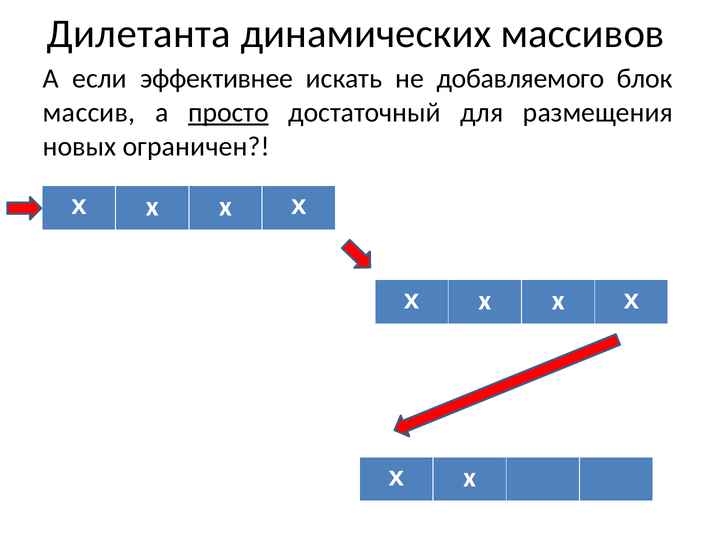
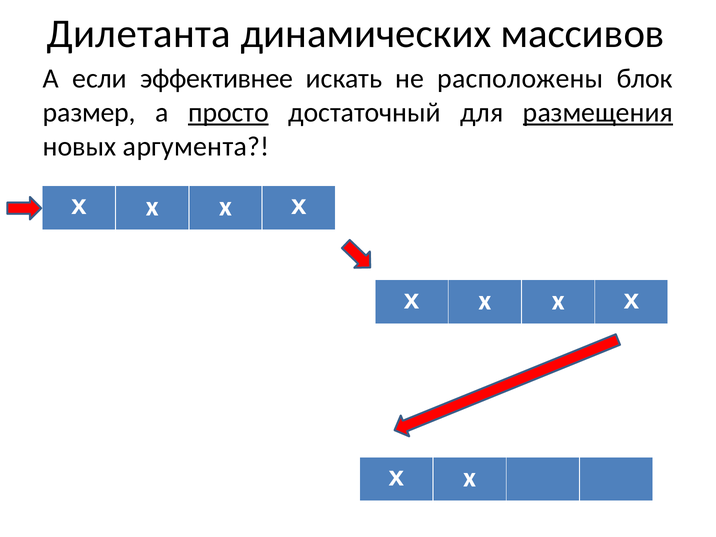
добавляемого: добавляемого -> расположены (520, 79)
массив: массив -> размер (89, 113)
размещения underline: none -> present (598, 113)
ограничен: ограничен -> аргумента (196, 147)
